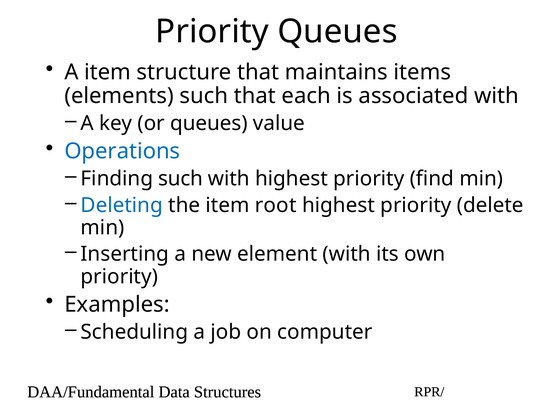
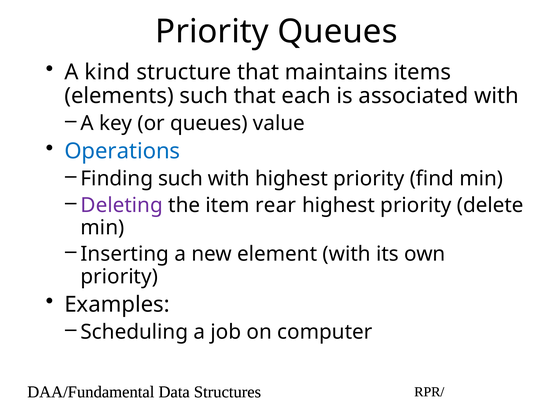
A item: item -> kind (107, 72)
Deleting colour: blue -> purple (122, 205)
root: root -> rear (276, 205)
